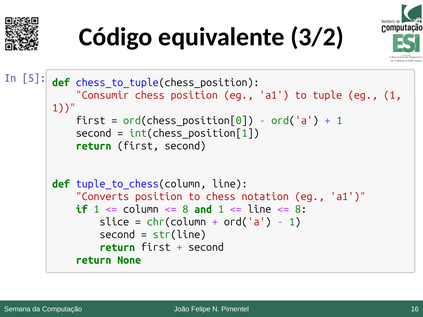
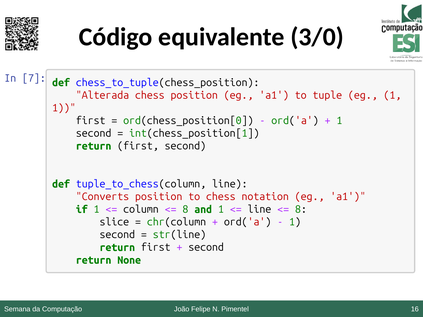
3/2: 3/2 -> 3/0 (317, 37)
5: 5 -> 7 (34, 78)
Consumir: Consumir -> Alterada (102, 95)
